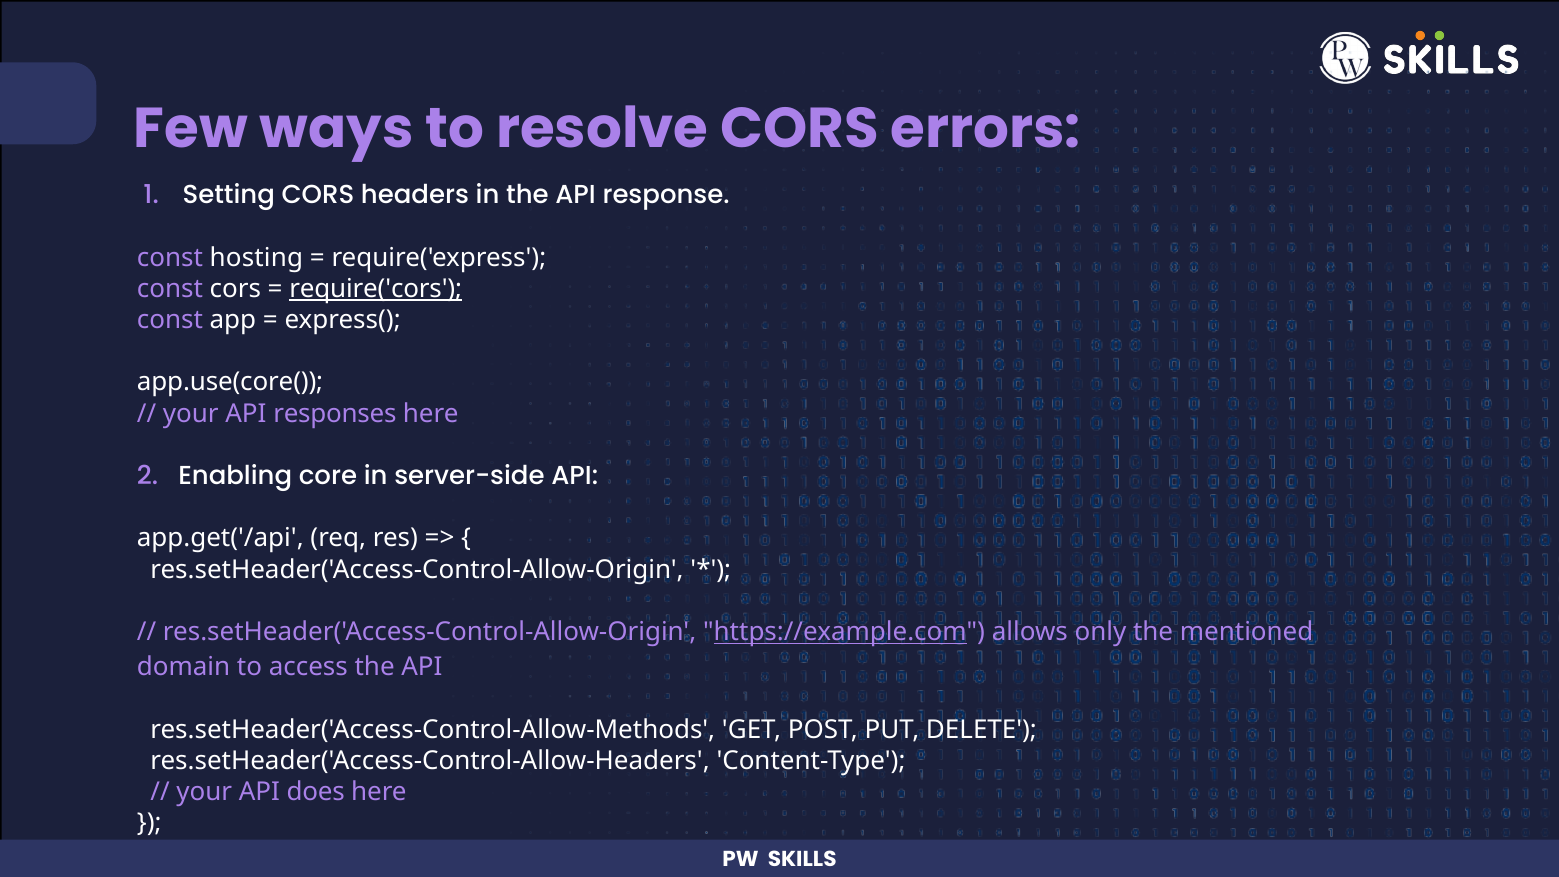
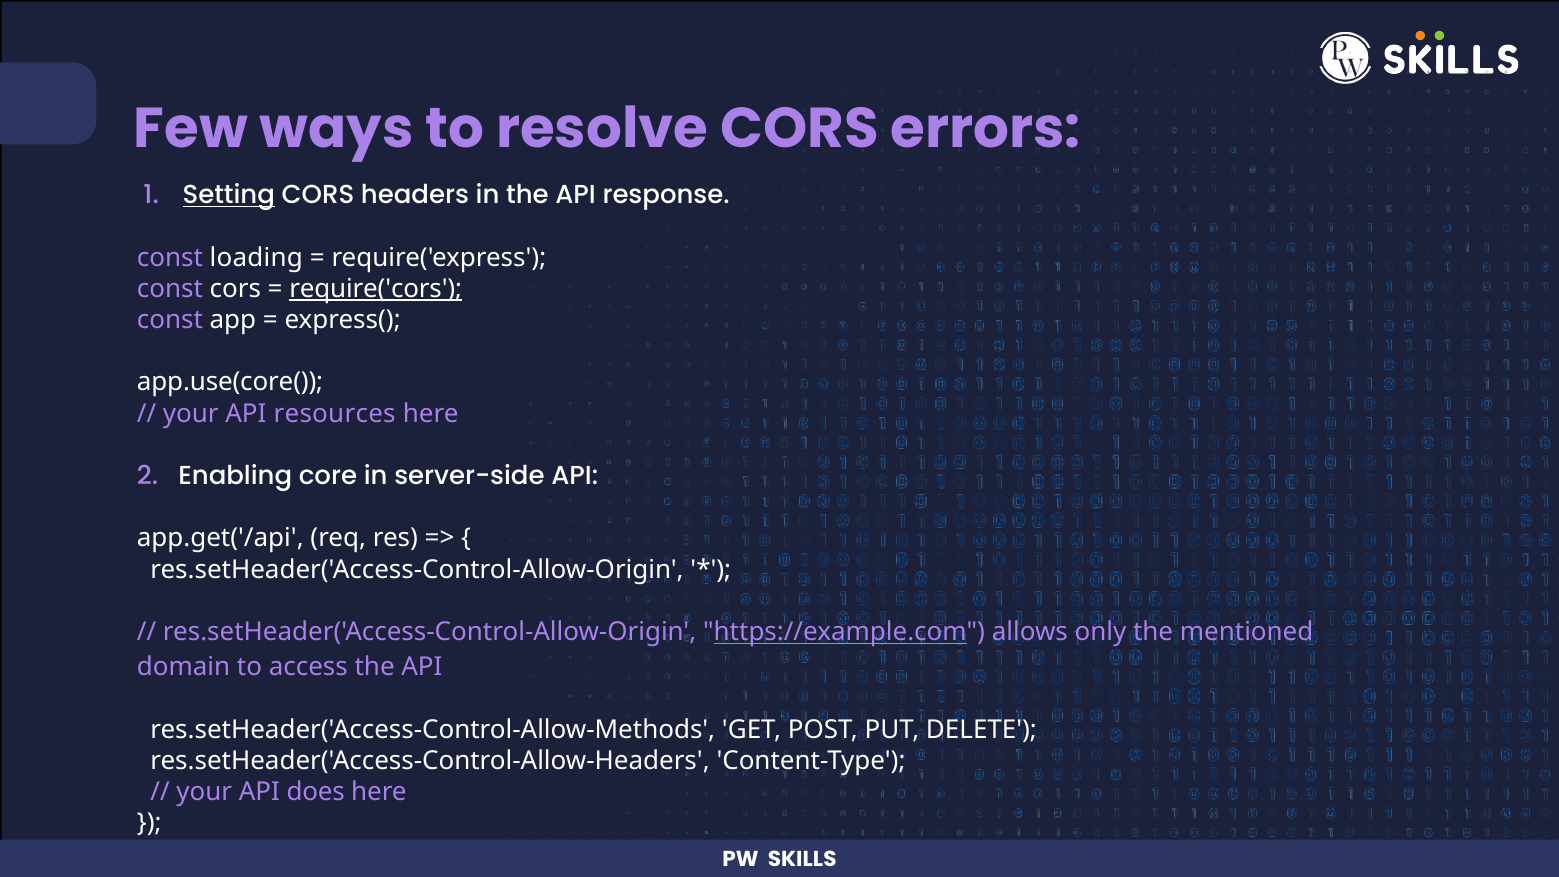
Setting underline: none -> present (229, 195)
hosting: hosting -> loading (256, 258)
responses: responses -> resources (335, 414)
